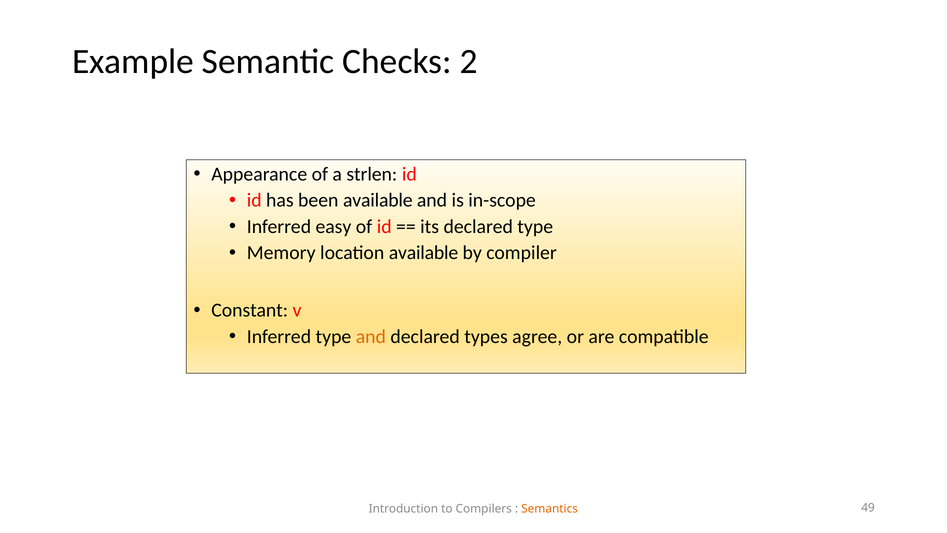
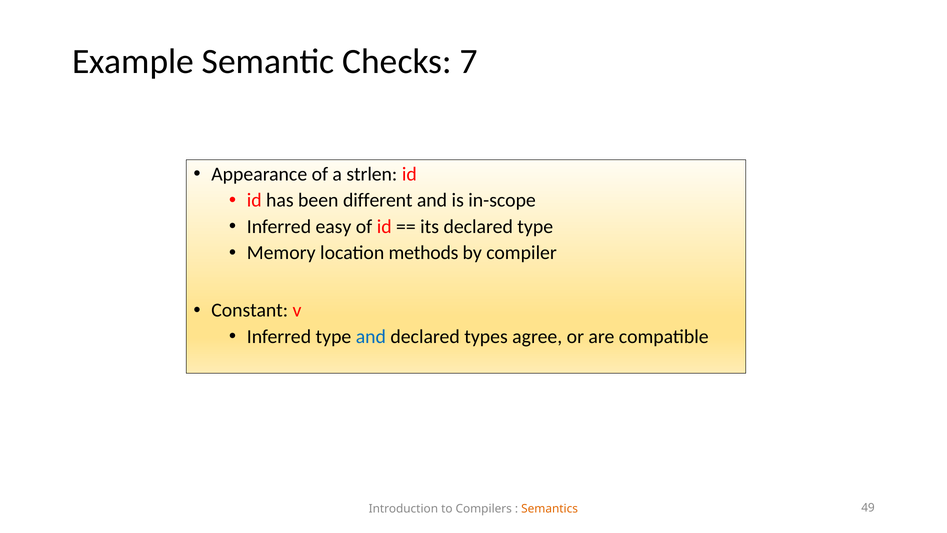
2: 2 -> 7 (469, 61)
been available: available -> different (378, 200)
location available: available -> methods (424, 253)
and colour: orange -> blue (371, 336)
